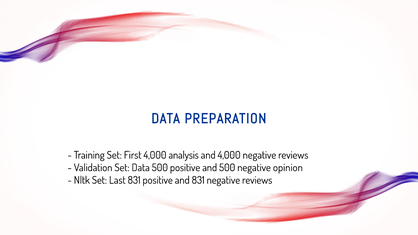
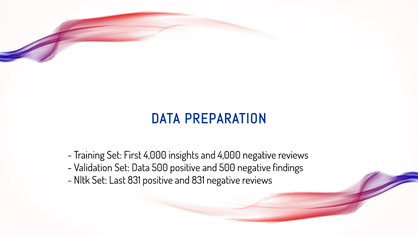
analysis: analysis -> insights (184, 155)
opinion: opinion -> findings (288, 168)
